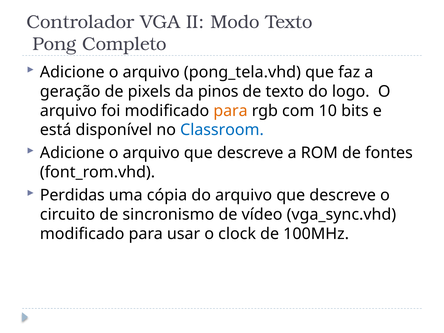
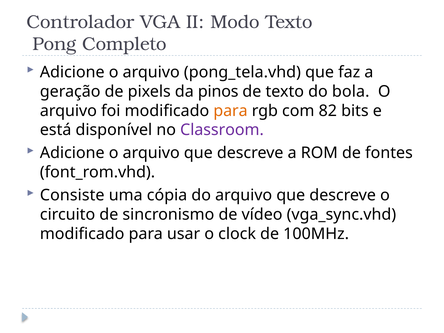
logo: logo -> bola (351, 91)
10: 10 -> 82 (328, 111)
Classroom colour: blue -> purple (222, 130)
Perdidas: Perdidas -> Consiste (72, 195)
